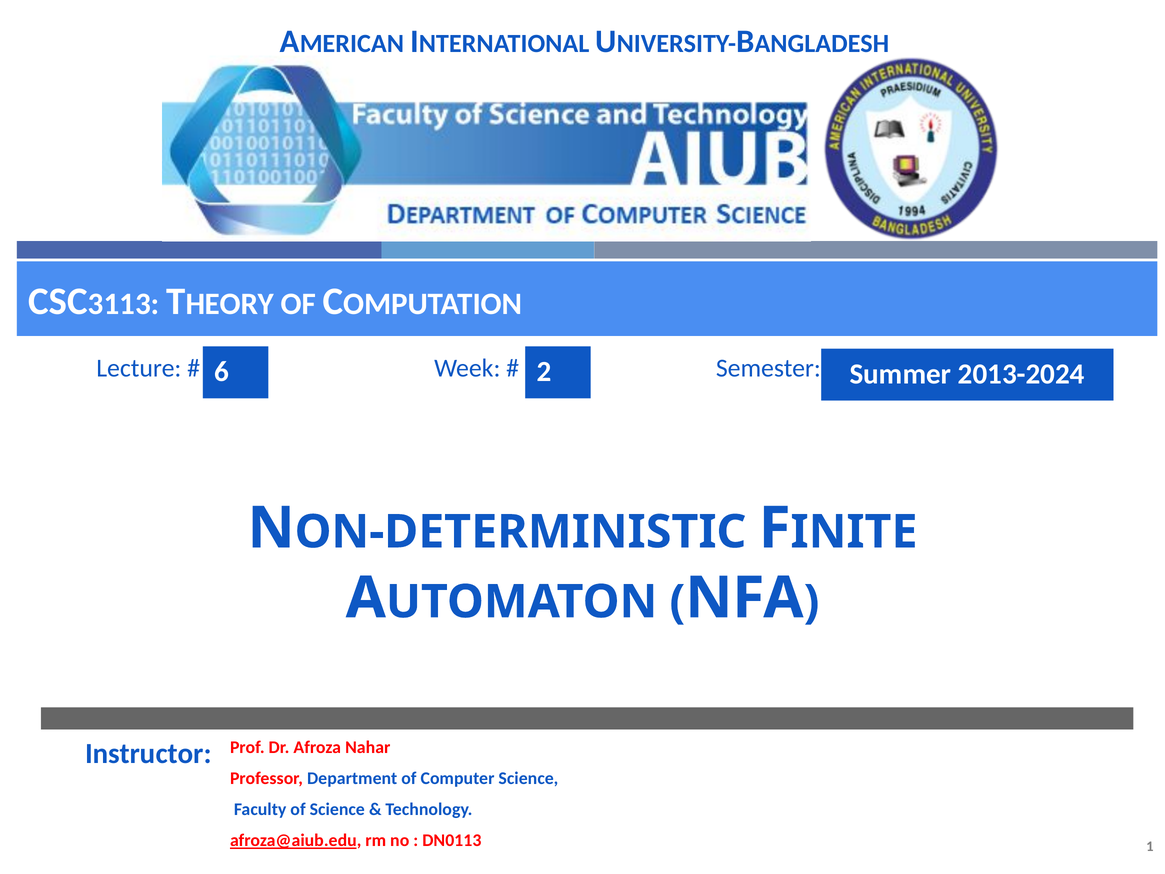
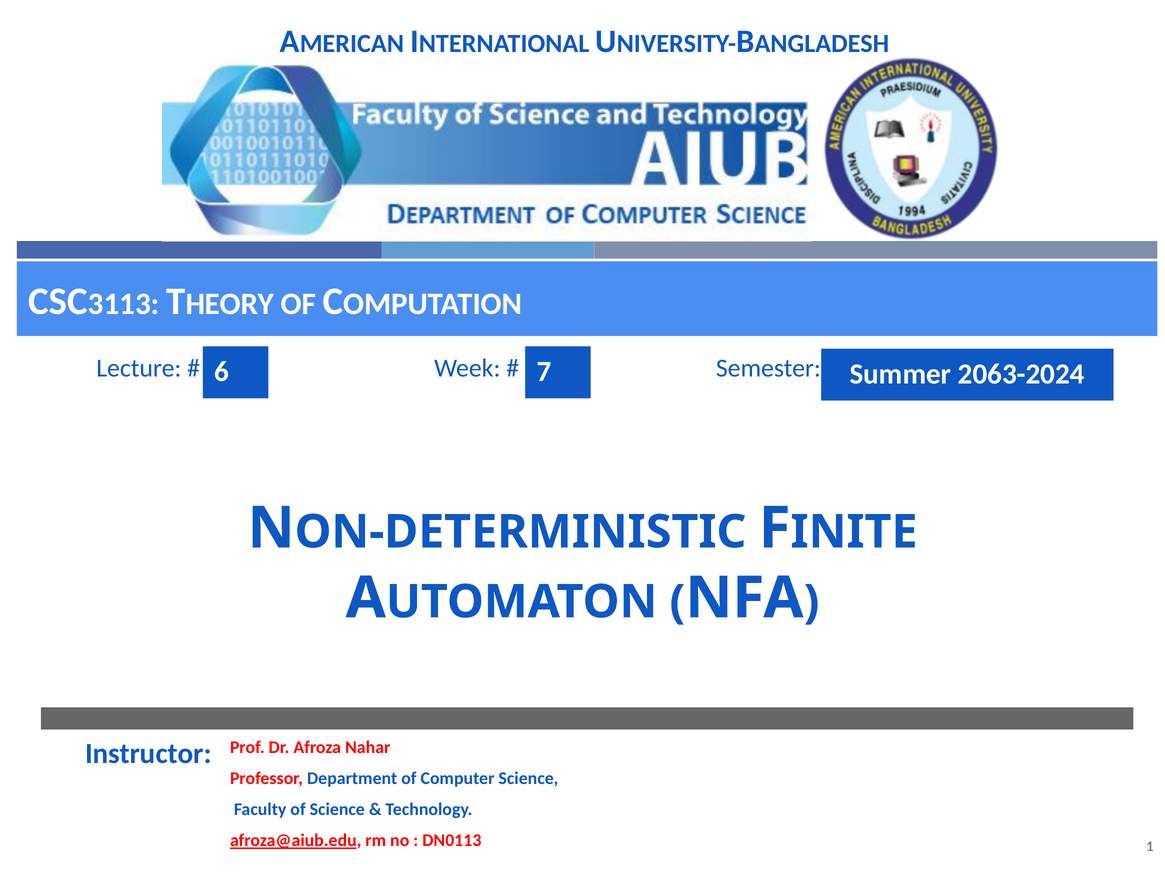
2: 2 -> 7 (544, 372)
2013-2024: 2013-2024 -> 2063-2024 (1021, 374)
